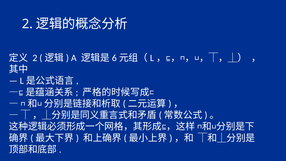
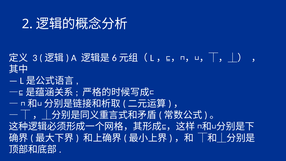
2: 2 -> 3 (35, 58)
